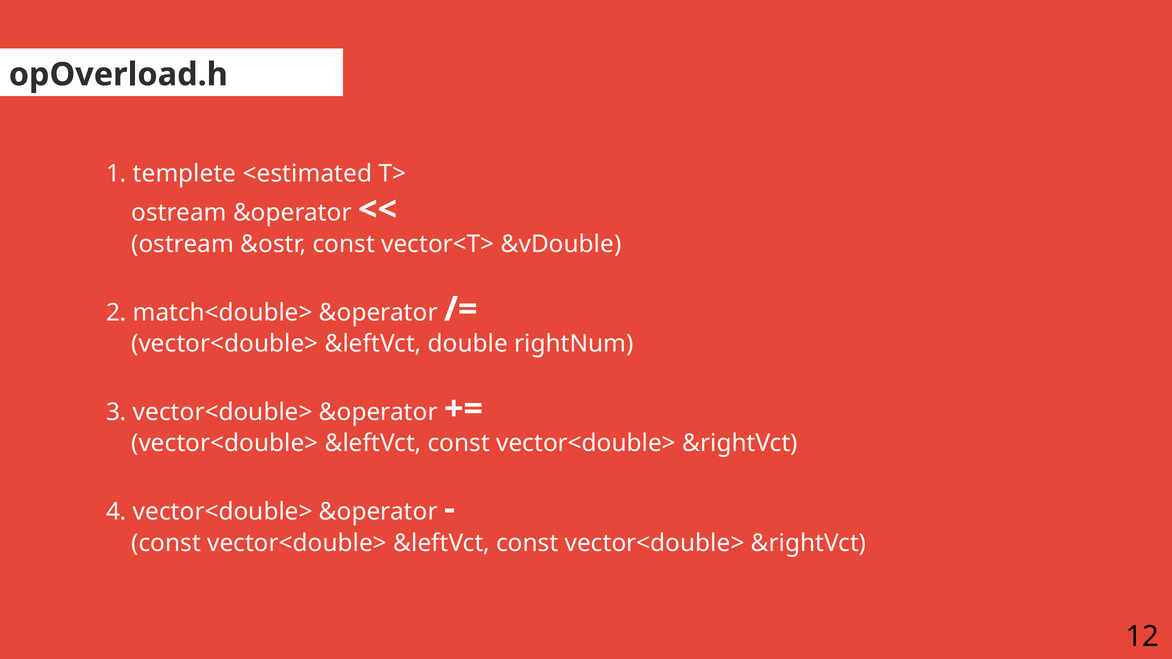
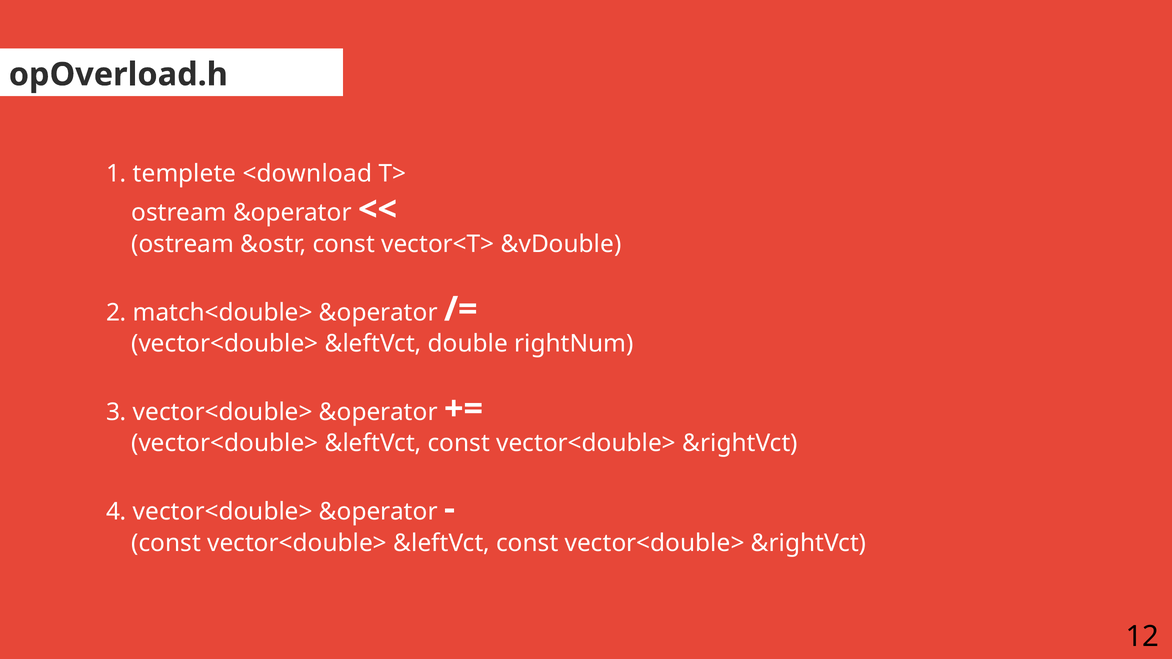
<estimated: <estimated -> <download (307, 174)
